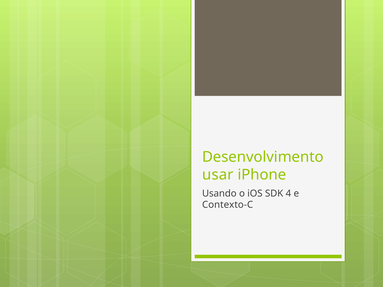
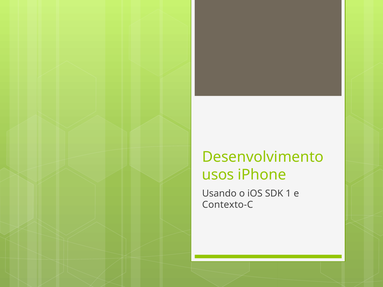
usar: usar -> usos (218, 175)
4: 4 -> 1 (288, 194)
